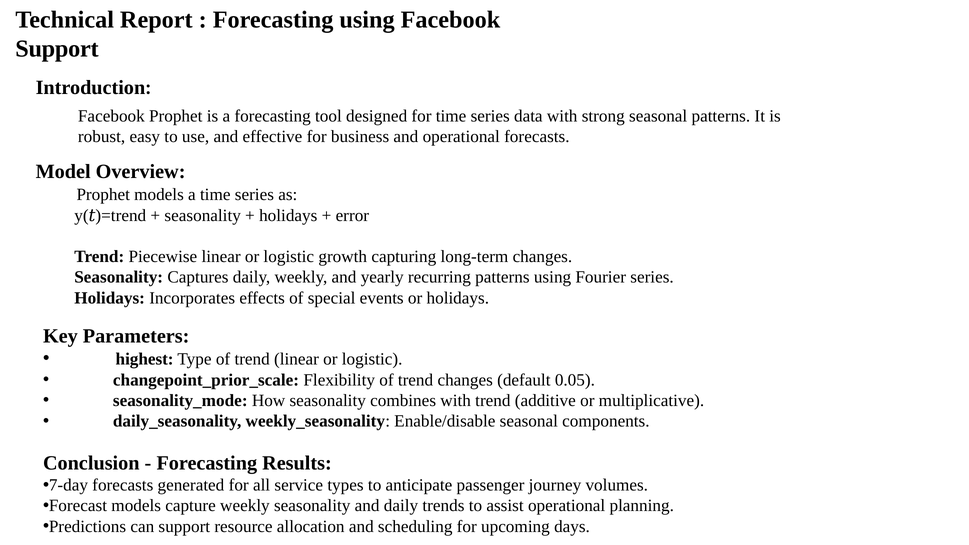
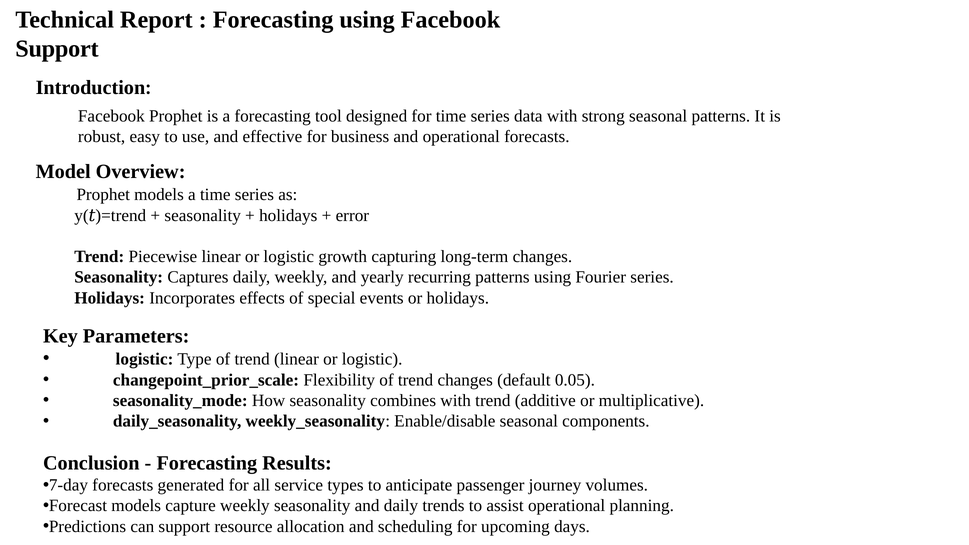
highest: highest -> logistic (145, 359)
